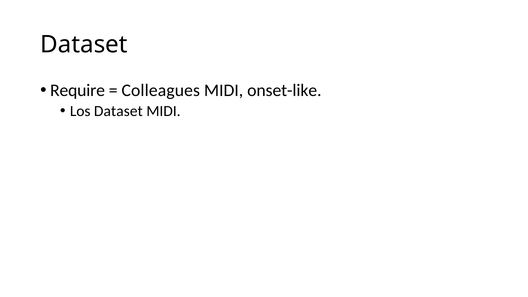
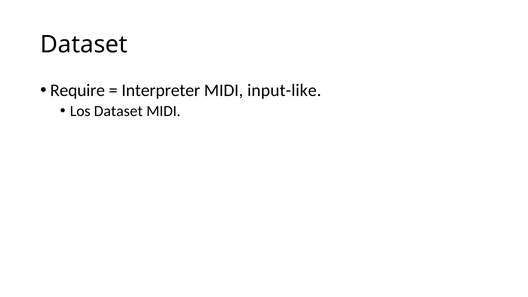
Colleagues: Colleagues -> Interpreter (161, 90)
onset-like: onset-like -> input-like (284, 90)
